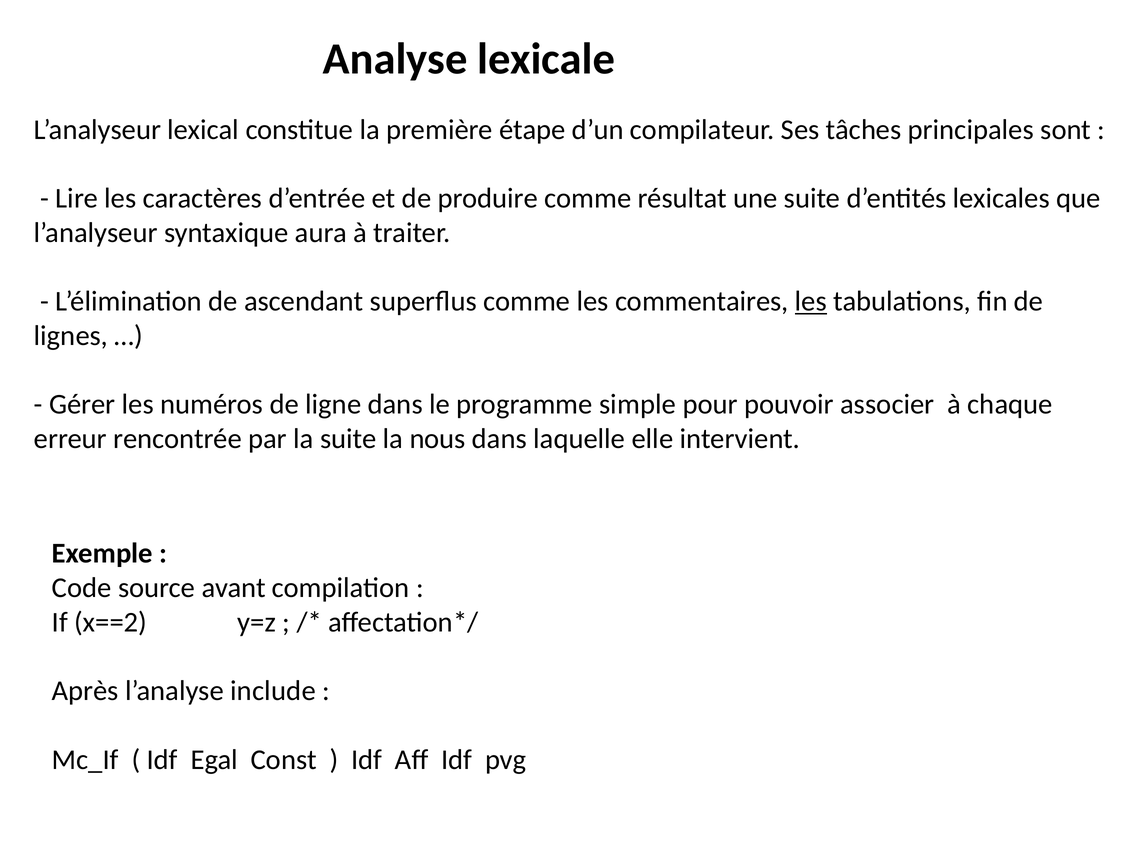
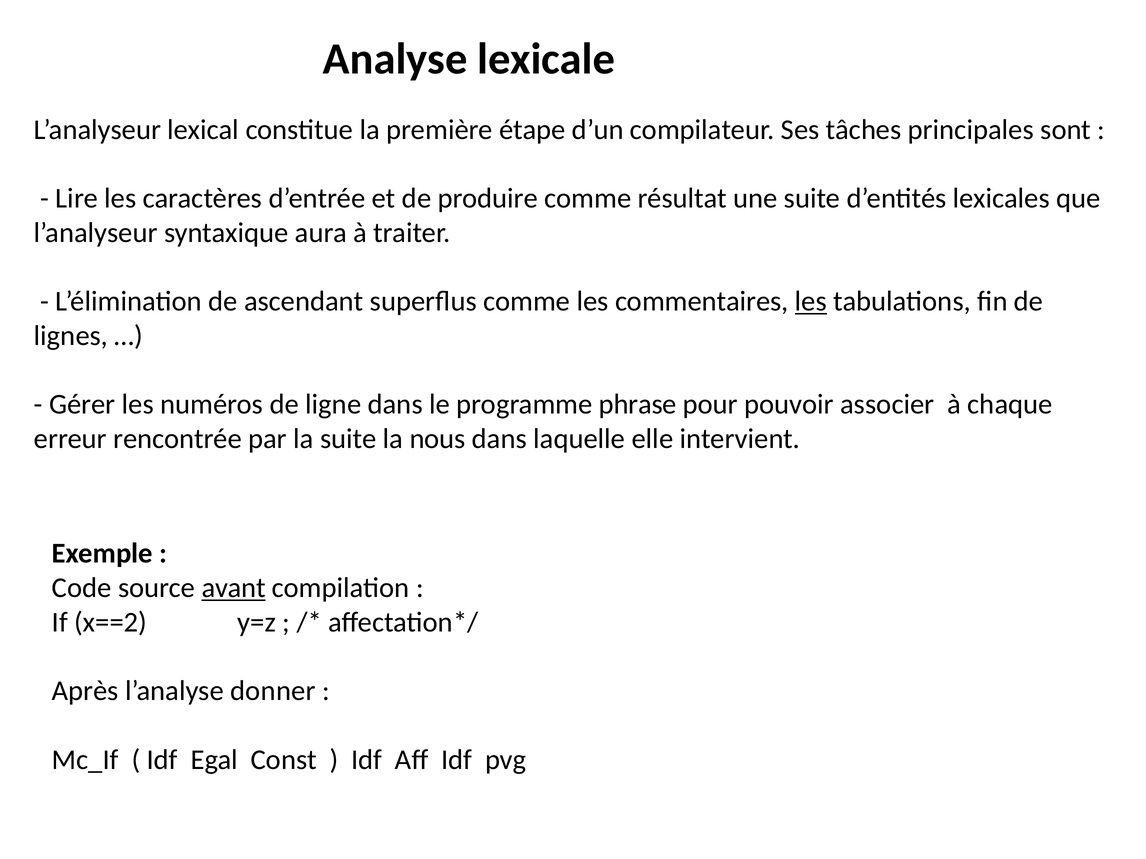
simple: simple -> phrase (638, 405)
avant underline: none -> present (234, 588)
include: include -> donner (273, 691)
